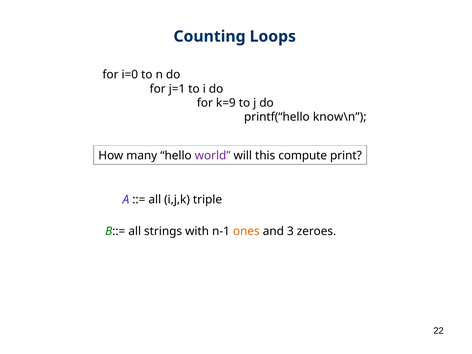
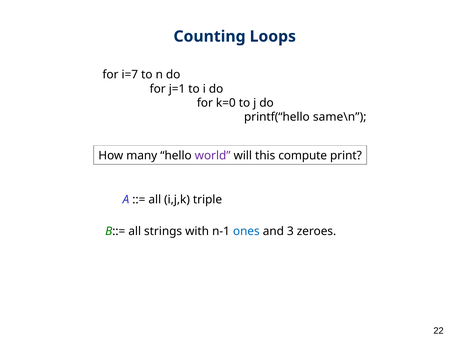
i=0: i=0 -> i=7 (130, 75)
k=9: k=9 -> k=0 (226, 103)
know\n: know\n -> same\n (340, 117)
ones colour: orange -> blue (246, 231)
